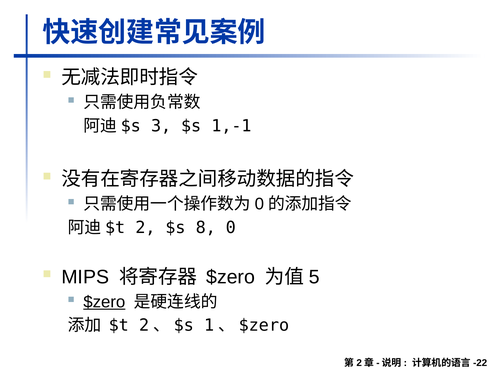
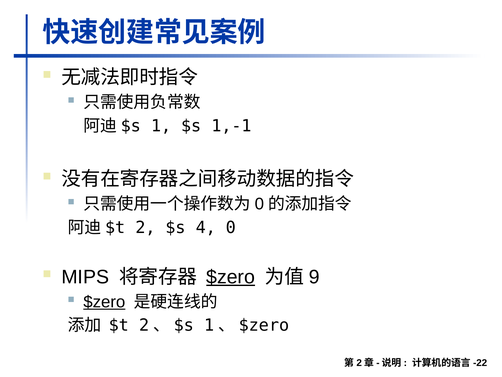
3: 3 -> 1 (161, 126)
8: 8 -> 4 (206, 227)
$zero underline: none -> present (231, 277)
5: 5 -> 9 (314, 277)
